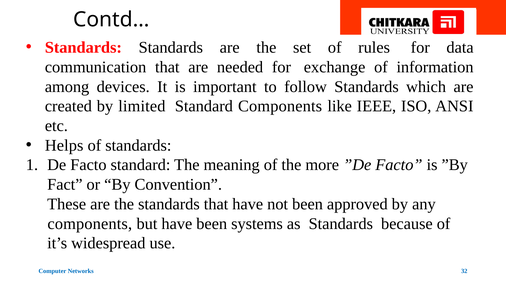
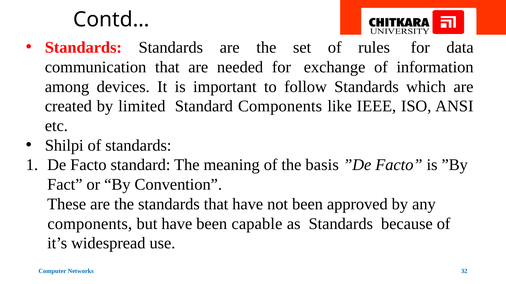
Helps: Helps -> Shilpi (64, 146)
more: more -> basis (322, 165)
systems: systems -> capable (257, 224)
